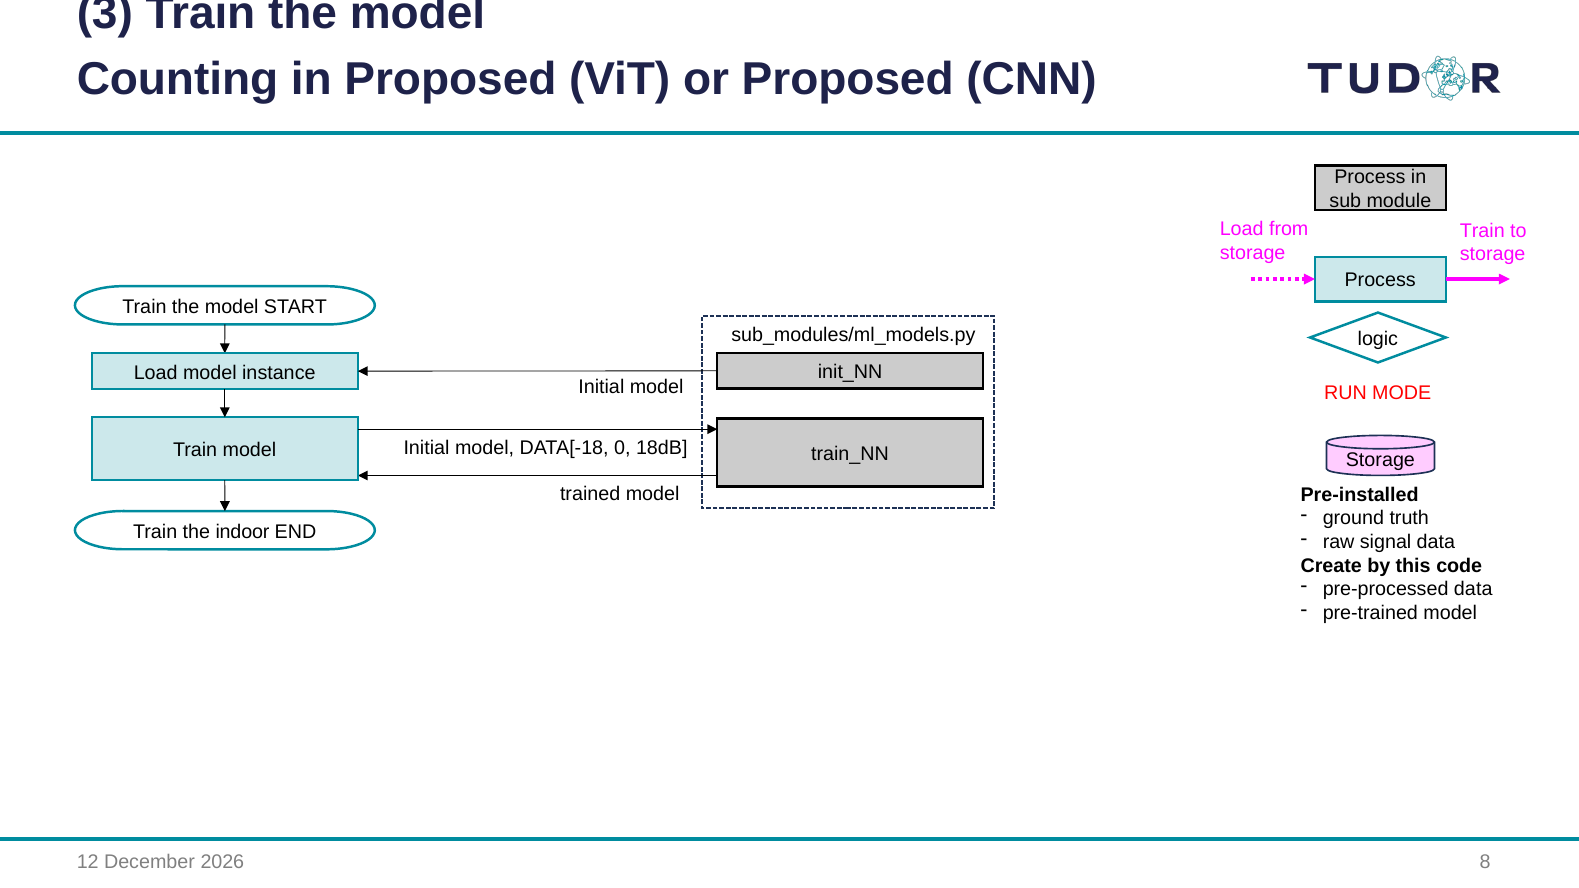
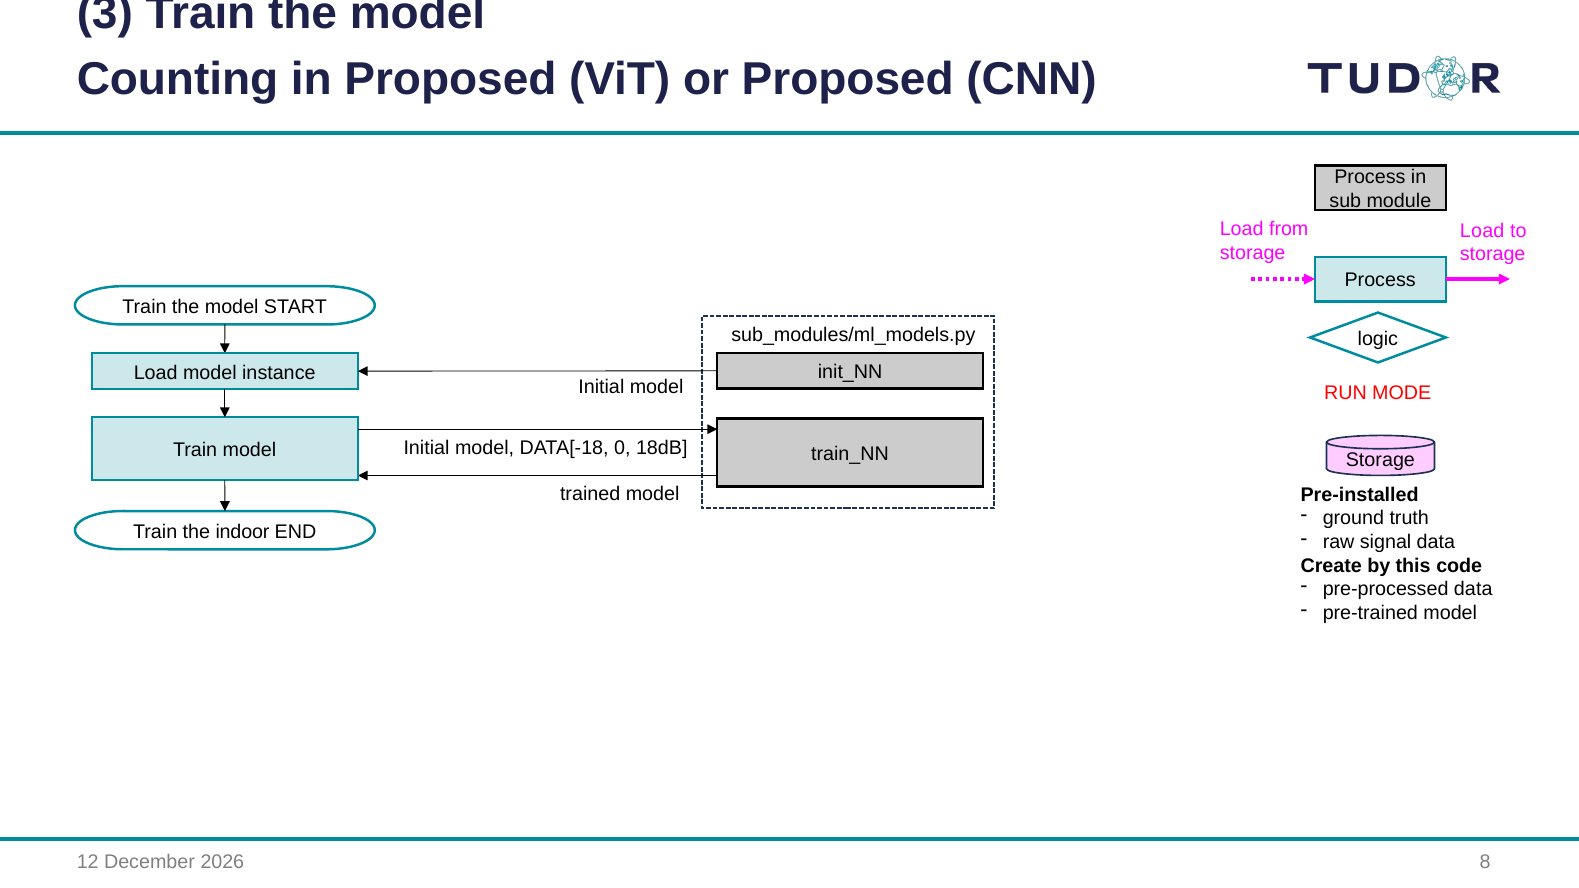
Train: Train -> Load (1482, 231)
